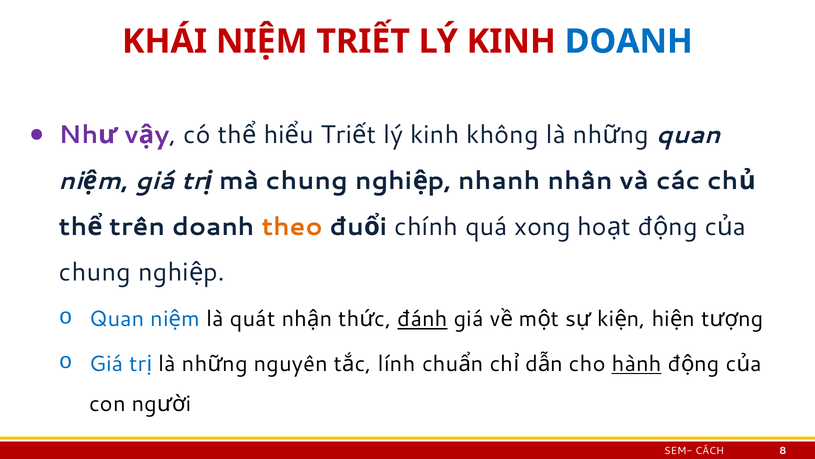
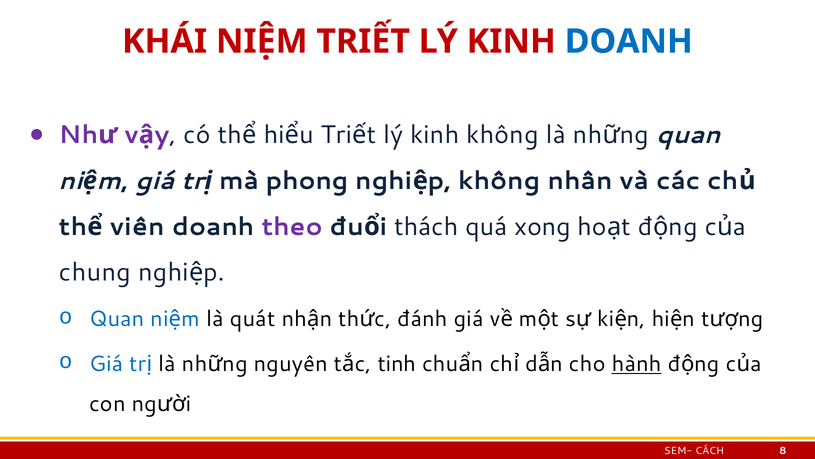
mà chung: chung -> phong (307, 180)
nhanh: nhanh -> không (499, 180)
trên: trên -> viên (137, 226)
theo colour: orange -> purple (292, 226)
chính: chính -> thách (426, 226)
đánh underline: present -> none (423, 319)
lính: lính -> tinh (397, 364)
